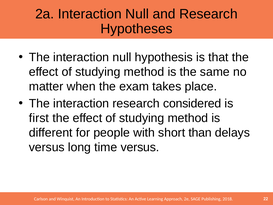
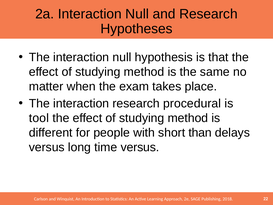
considered: considered -> procedural (192, 103)
first: first -> tool (39, 118)
